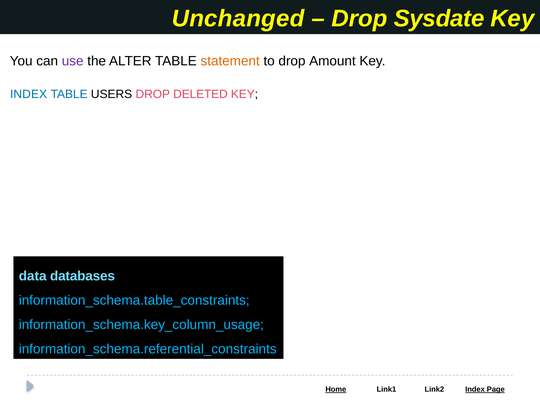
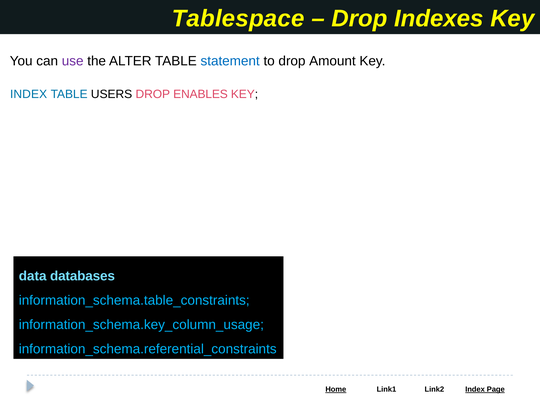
Unchanged: Unchanged -> Tablespace (238, 19)
Sysdate: Sysdate -> Indexes (439, 19)
statement colour: orange -> blue (230, 61)
DELETED: DELETED -> ENABLES (201, 94)
